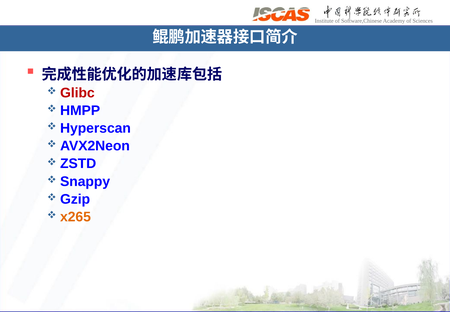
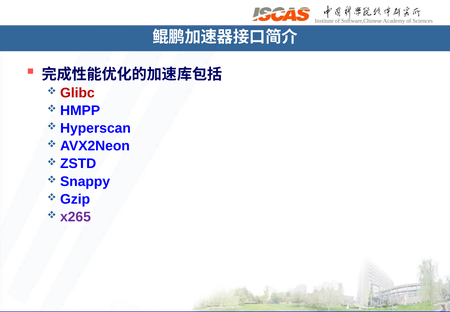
x265 colour: orange -> purple (76, 217)
